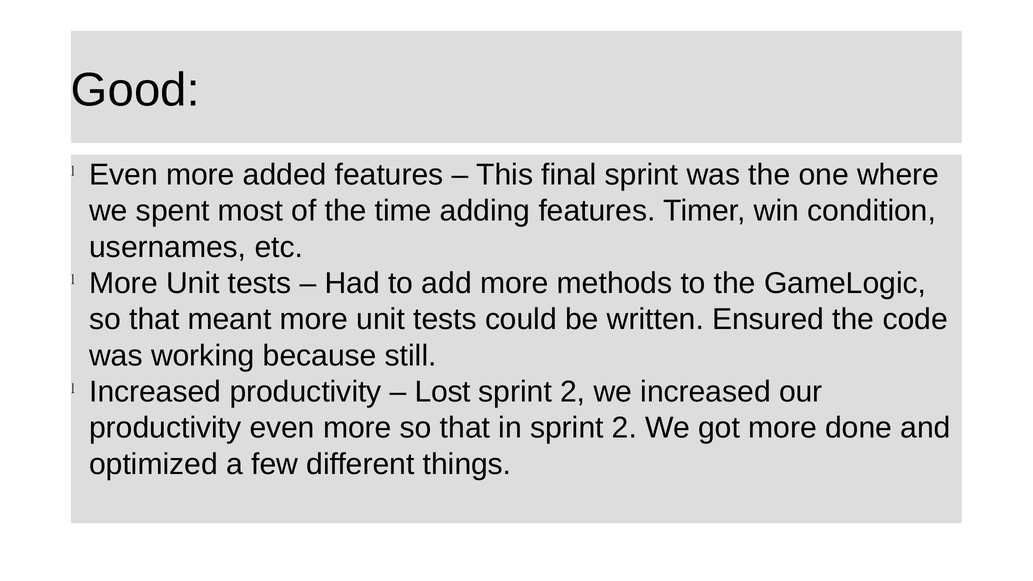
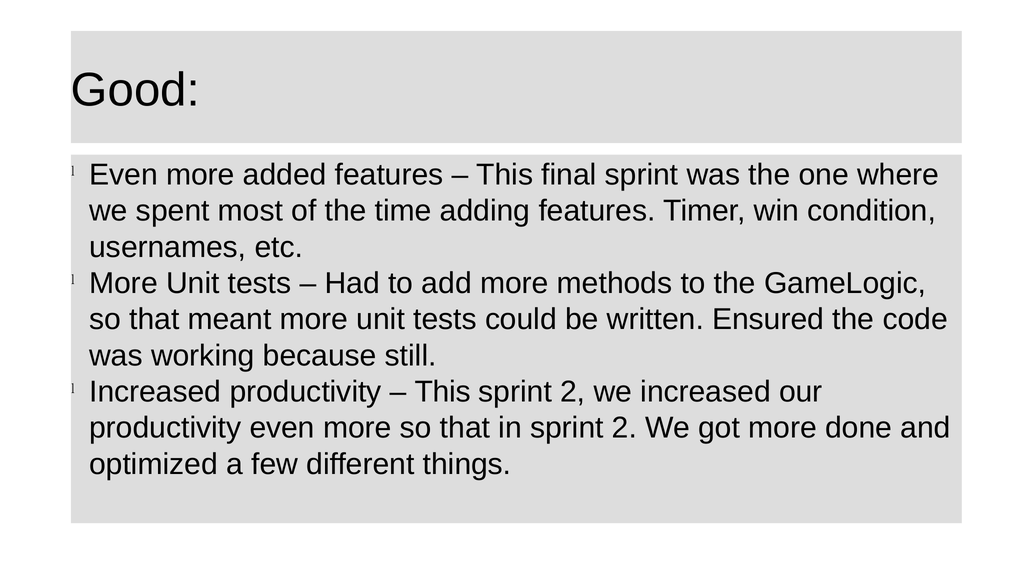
Lost: Lost -> This (443, 392)
